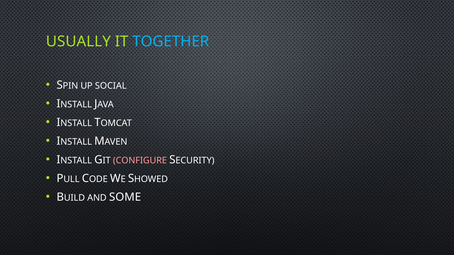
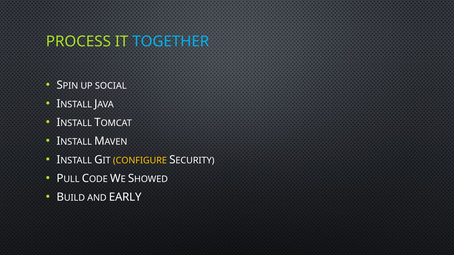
USUALLY: USUALLY -> PROCESS (78, 42)
CONFIGURE colour: pink -> yellow (140, 161)
SOME: SOME -> EARLY (125, 197)
